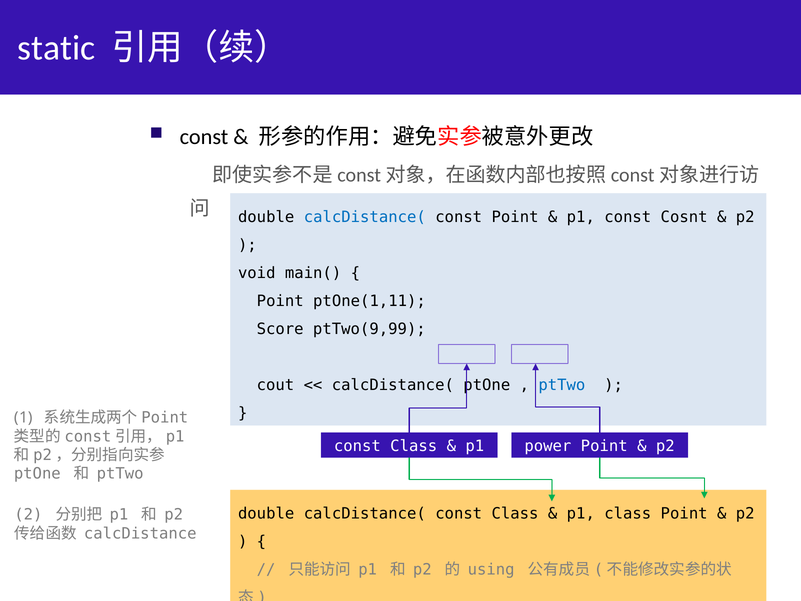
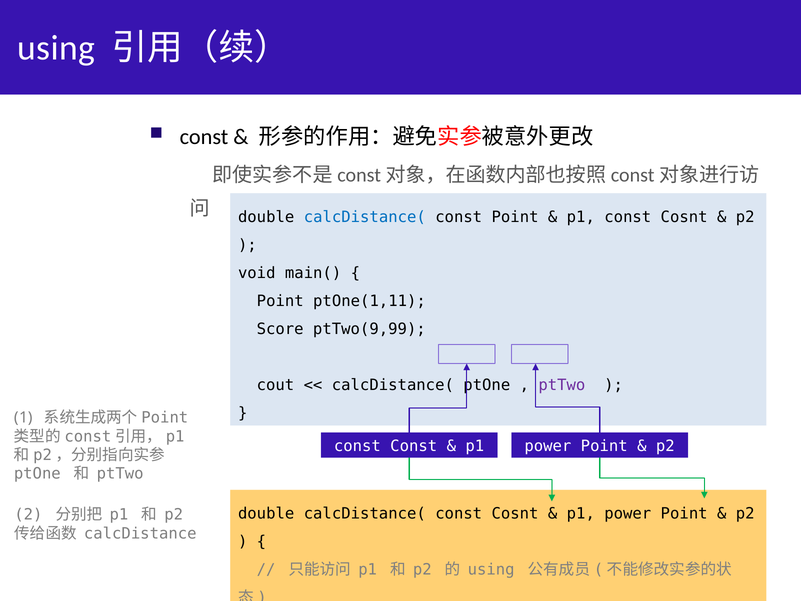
static: static -> using (56, 48)
ptTwo colour: blue -> purple (562, 385)
Class: Class -> Const (414, 446)
calcDistance( const Class: Class -> Cosnt (515, 513)
class: class -> power (628, 513)
